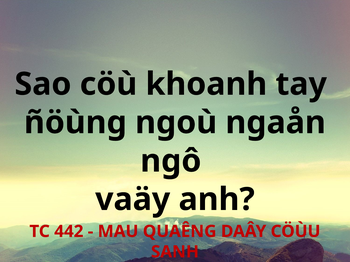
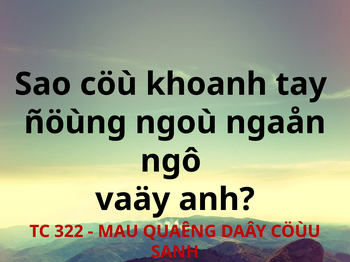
442: 442 -> 322 (69, 232)
